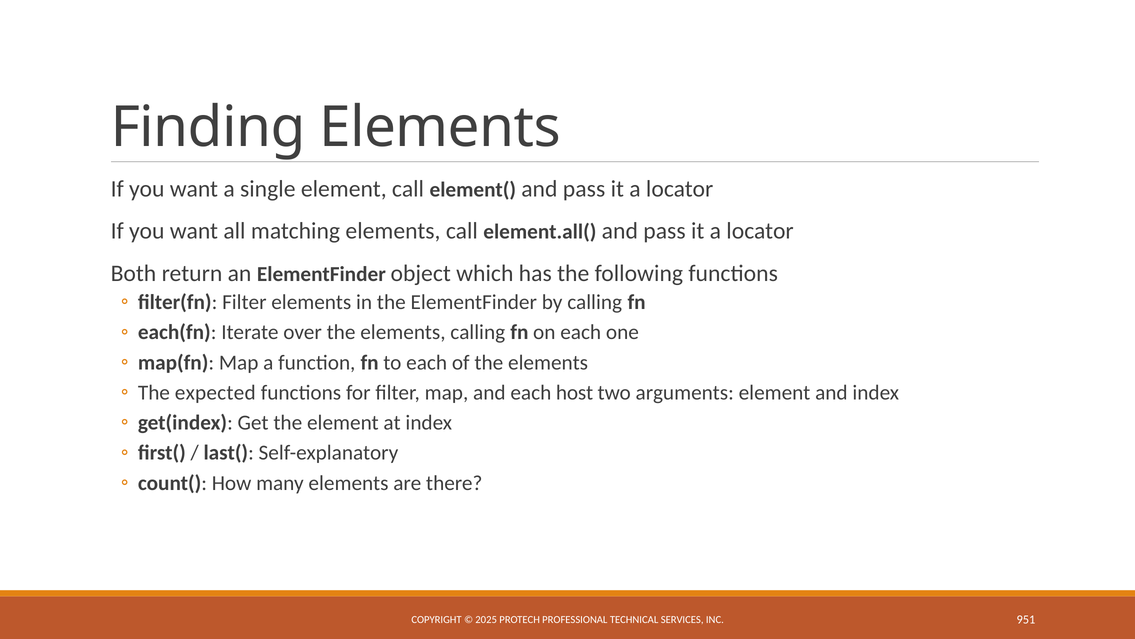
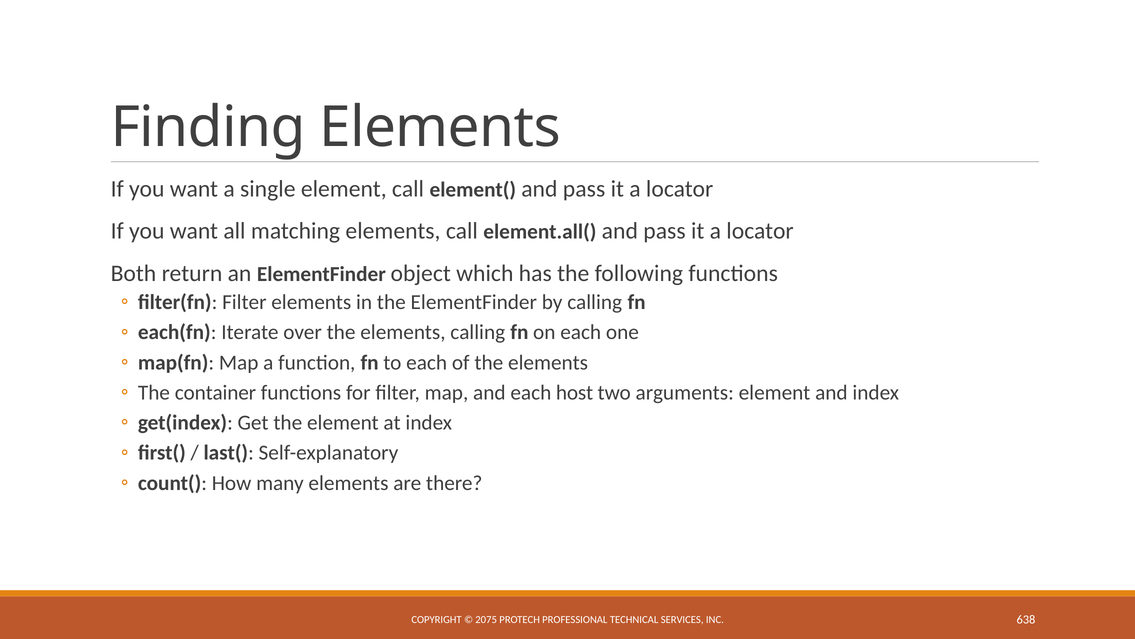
expected: expected -> container (215, 392)
2025: 2025 -> 2075 (486, 619)
951: 951 -> 638 (1026, 619)
